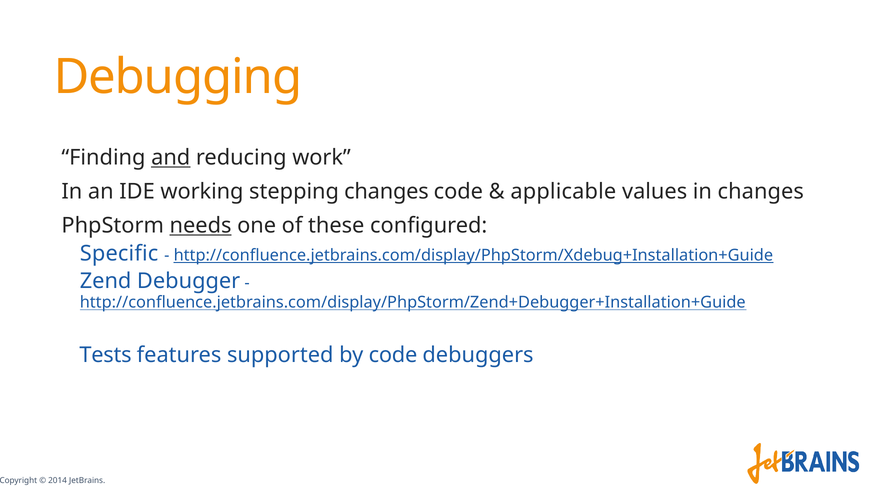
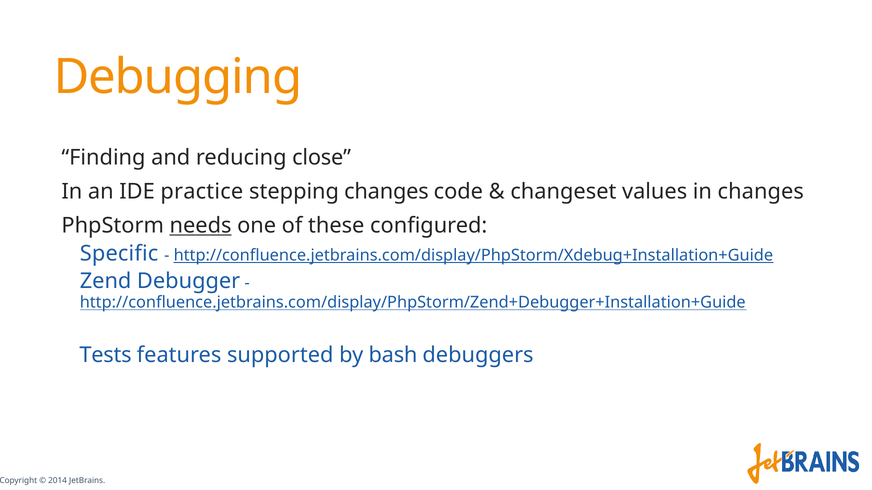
and underline: present -> none (171, 158)
work: work -> close (322, 158)
working: working -> practice (202, 192)
applicable: applicable -> changeset (563, 192)
by code: code -> bash (393, 356)
